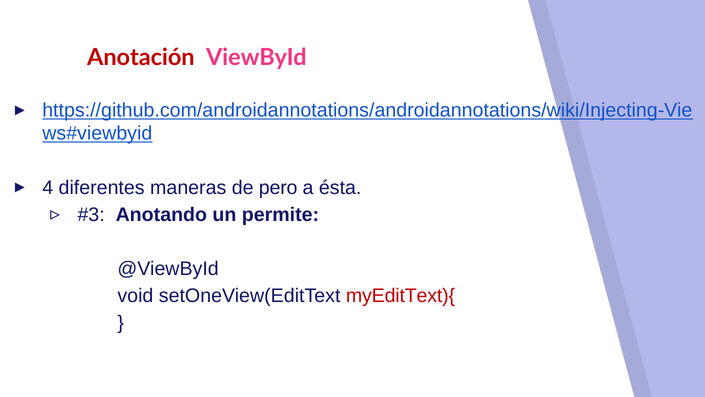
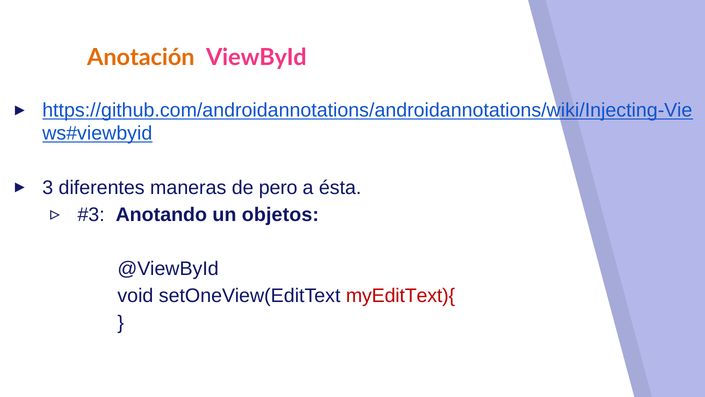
Anotación colour: red -> orange (141, 57)
4: 4 -> 3 (48, 187)
permite: permite -> objetos (280, 214)
